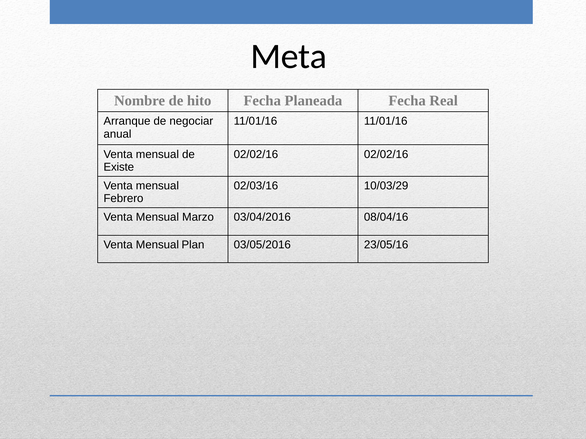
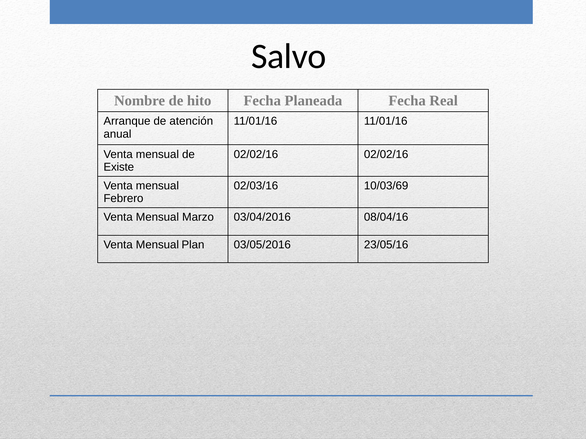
Meta: Meta -> Salvo (289, 56)
negociar: negociar -> atención (191, 121)
10/03/29: 10/03/29 -> 10/03/69 (386, 186)
